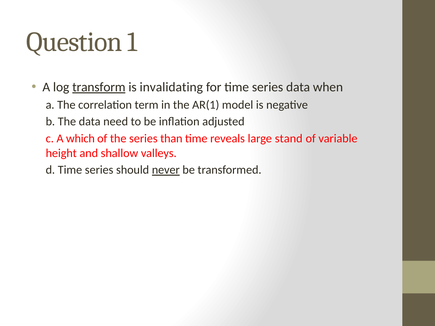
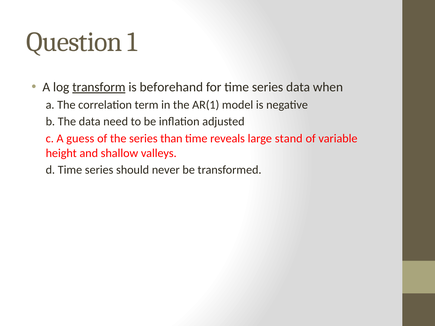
invalidating: invalidating -> beforehand (171, 87)
which: which -> guess (80, 139)
never underline: present -> none (166, 170)
